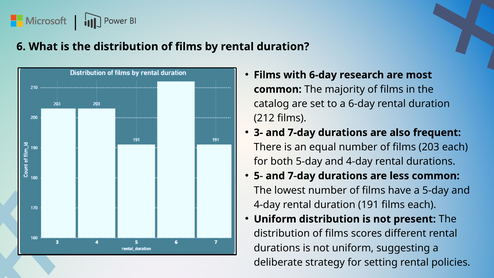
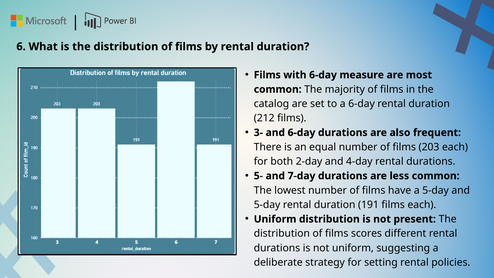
research: research -> measure (362, 75)
3- and 7-day: 7-day -> 6-day (302, 133)
both 5-day: 5-day -> 2-day (309, 161)
4-day: 4-day -> 5-day (267, 205)
